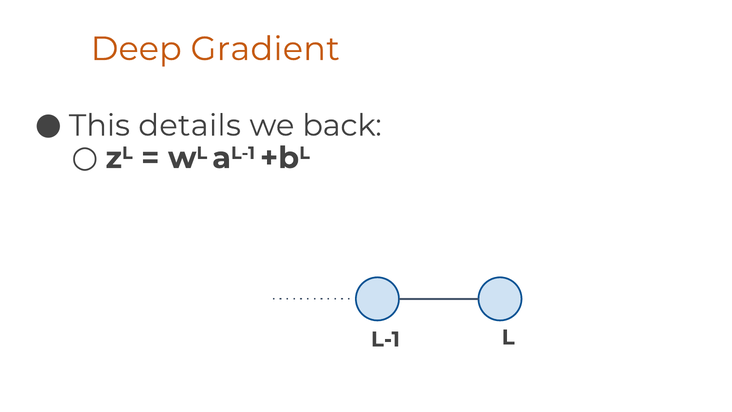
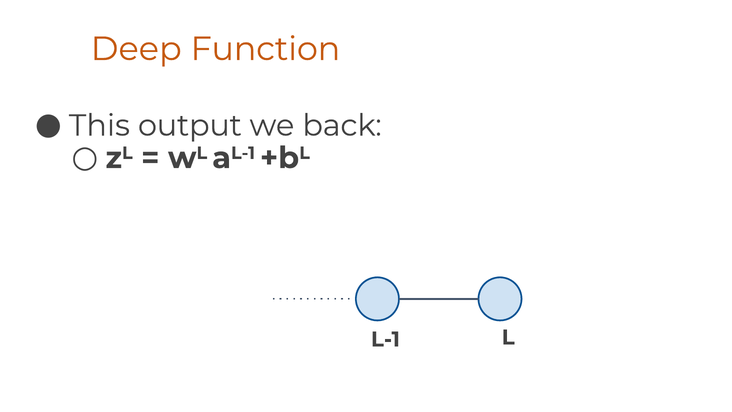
Gradient: Gradient -> Function (265, 49)
details: details -> output (190, 125)
